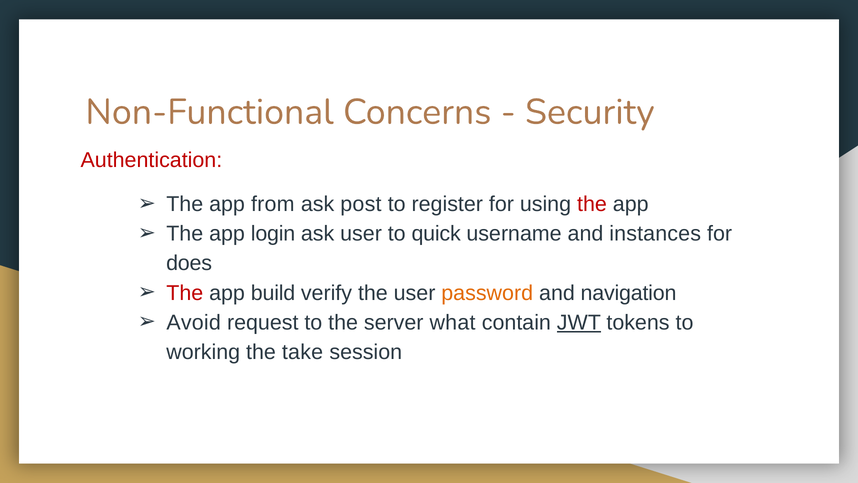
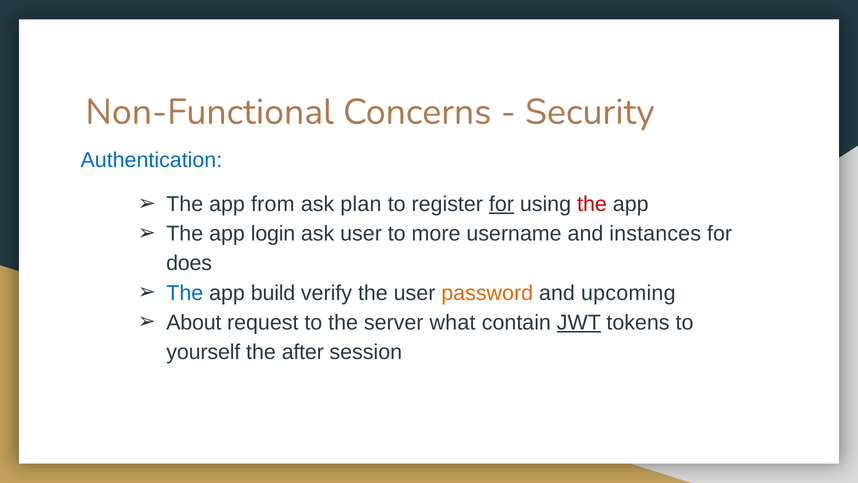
Authentication colour: red -> blue (151, 160)
post: post -> plan (361, 204)
for underline: none -> present (501, 204)
quick: quick -> more (436, 234)
The colour: red -> blue (185, 293)
navigation: navigation -> upcoming (628, 293)
Avoid: Avoid -> About (194, 322)
working: working -> yourself (203, 352)
take: take -> after (303, 352)
